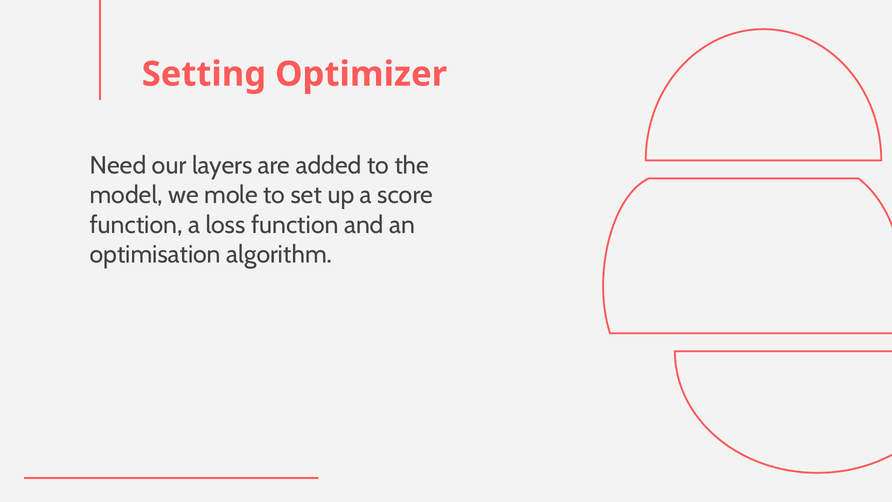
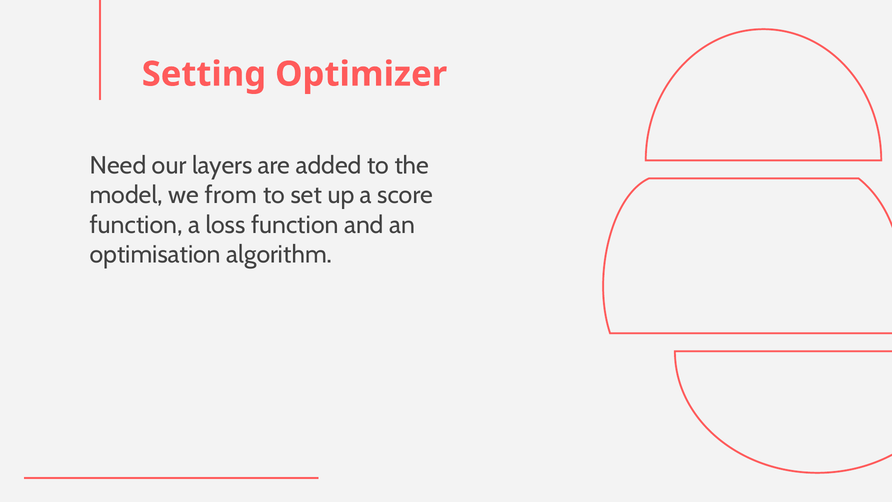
mole: mole -> from (231, 195)
